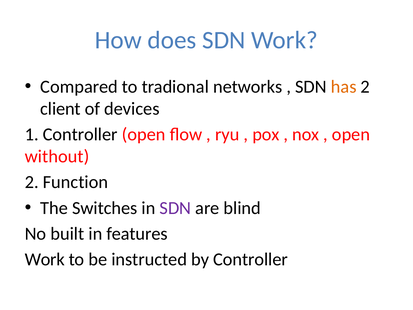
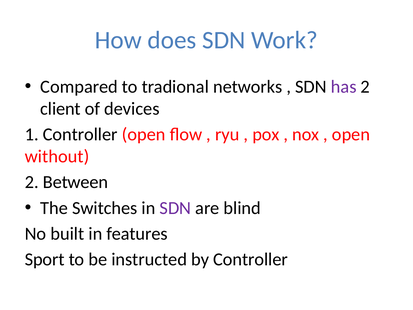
has colour: orange -> purple (344, 87)
Function: Function -> Between (76, 182)
Work: Work -> Sport (45, 259)
